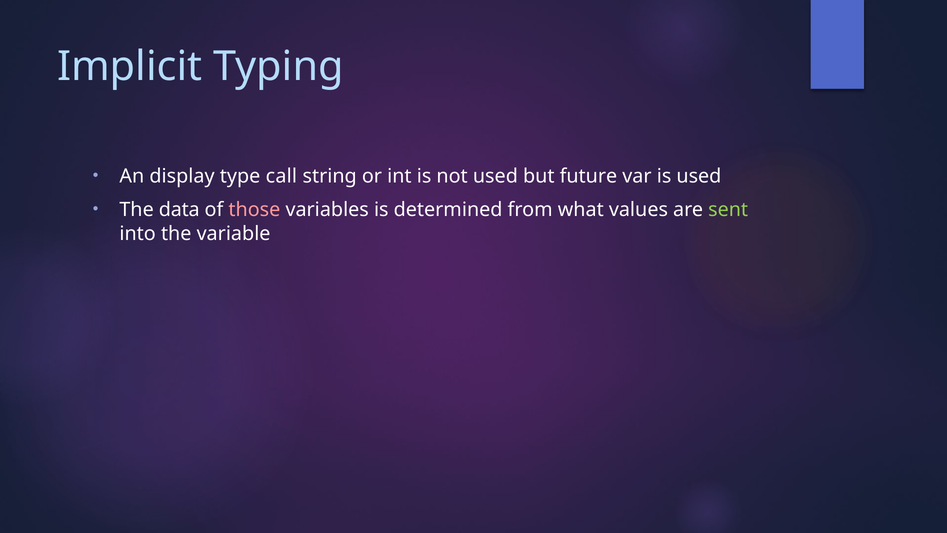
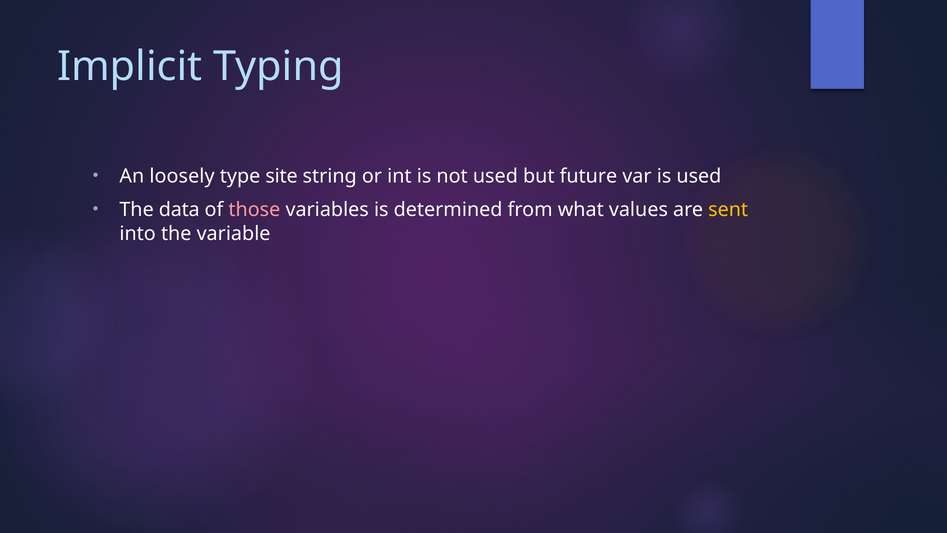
display: display -> loosely (182, 176)
call: call -> site (282, 176)
sent colour: light green -> yellow (728, 210)
